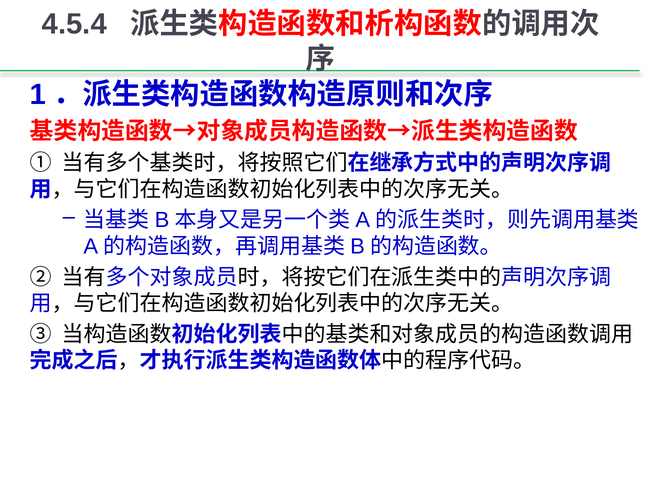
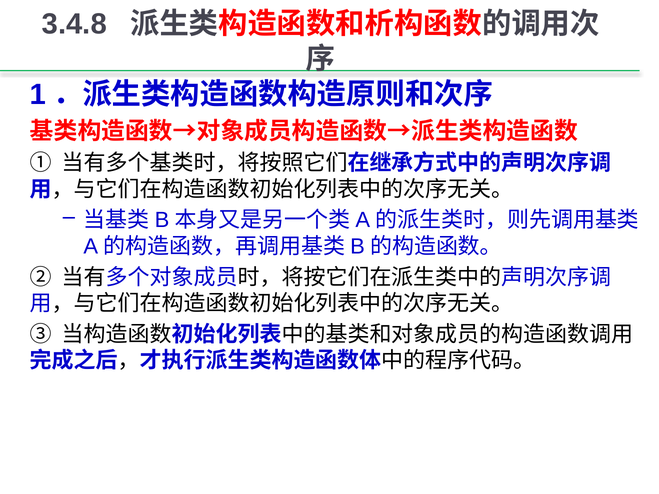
4.5.4: 4.5.4 -> 3.4.8 (74, 24)
